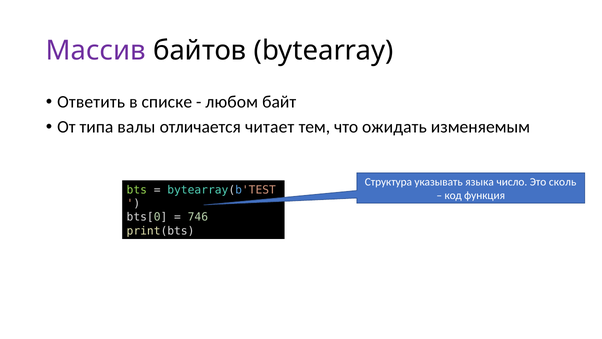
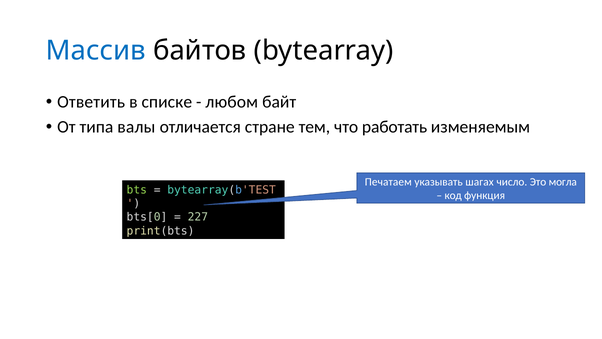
Массив colour: purple -> blue (96, 51)
читает: читает -> стране (270, 127)
ожидать: ожидать -> работать (395, 127)
Структура: Структура -> Печатаем (388, 182)
языка: языка -> шагах (480, 182)
сколь: сколь -> могла (563, 182)
746: 746 -> 227 (198, 217)
